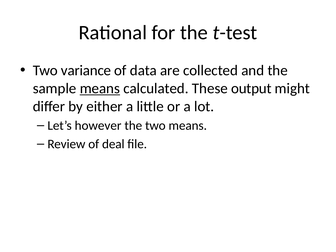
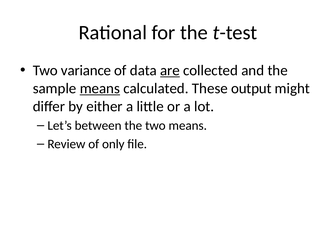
are underline: none -> present (170, 70)
however: however -> between (98, 126)
deal: deal -> only (113, 144)
